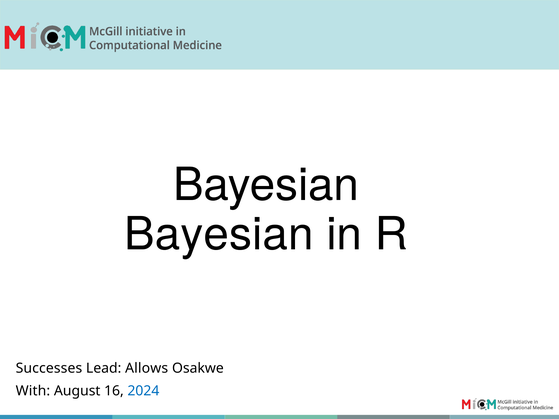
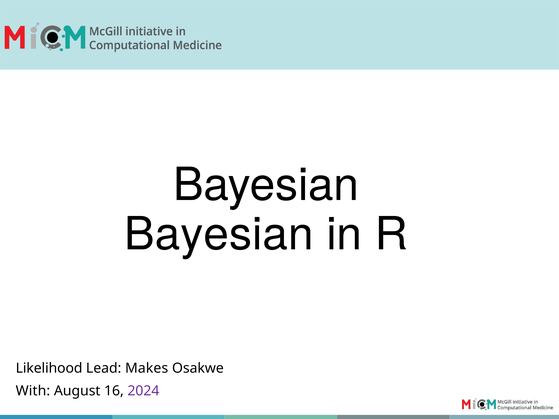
Successes: Successes -> Likelihood (49, 369)
Allows: Allows -> Makes (147, 369)
2024 colour: blue -> purple (143, 391)
